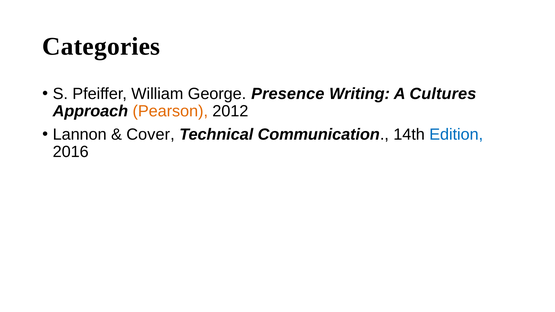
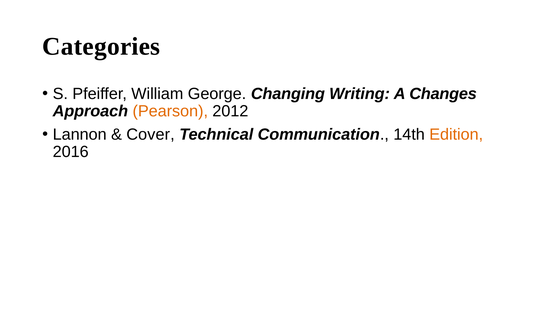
Presence: Presence -> Changing (288, 94)
Cultures: Cultures -> Changes (443, 94)
Edition colour: blue -> orange (456, 135)
